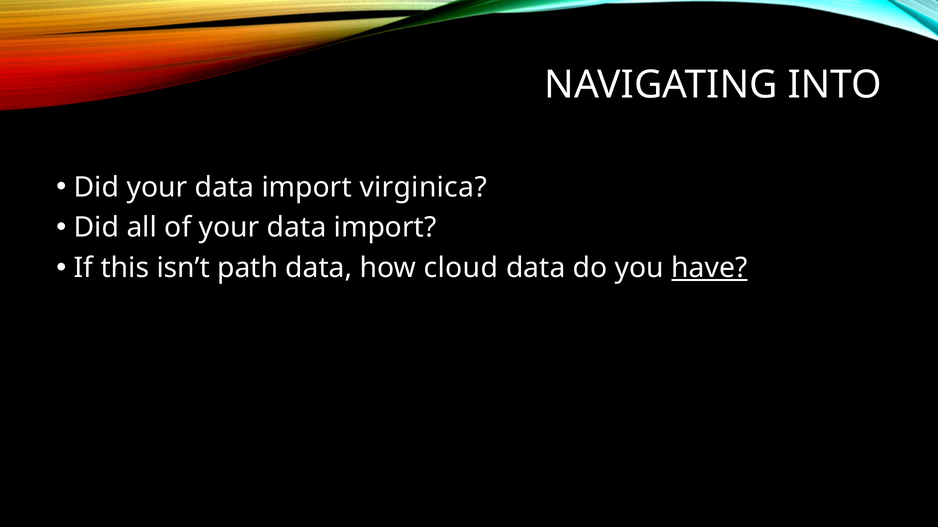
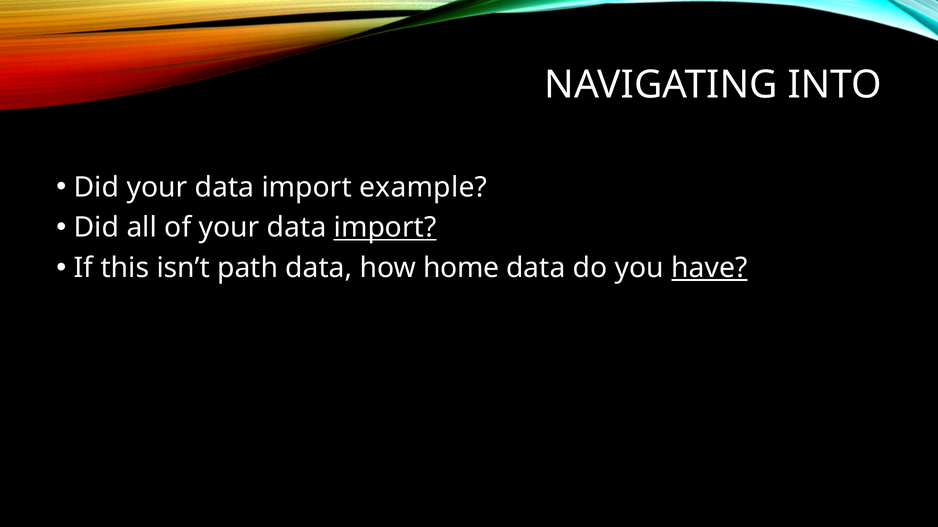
virginica: virginica -> example (423, 187)
import underline: none -> present (385, 228)
cloud: cloud -> home (461, 268)
